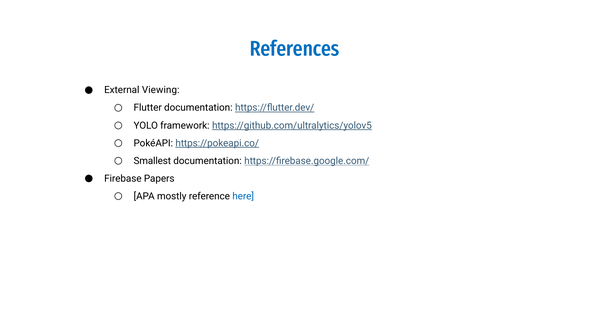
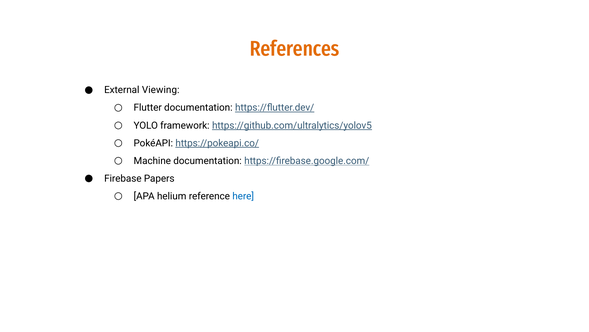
References colour: blue -> orange (295, 49)
Smallest: Smallest -> Machine (152, 161)
mostly: mostly -> helium (172, 196)
